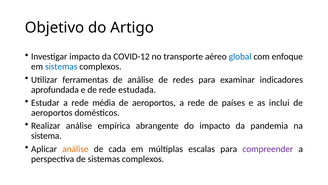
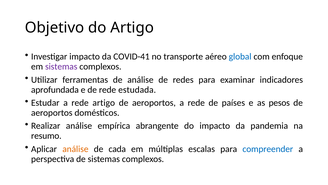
COVID-12: COVID-12 -> COVID-41 (131, 57)
sistemas colour: blue -> purple (61, 66)
rede média: média -> artigo (104, 103)
inclui: inclui -> pesos (279, 103)
sistema: sistema -> resumo (46, 136)
compreender colour: purple -> blue (268, 149)
